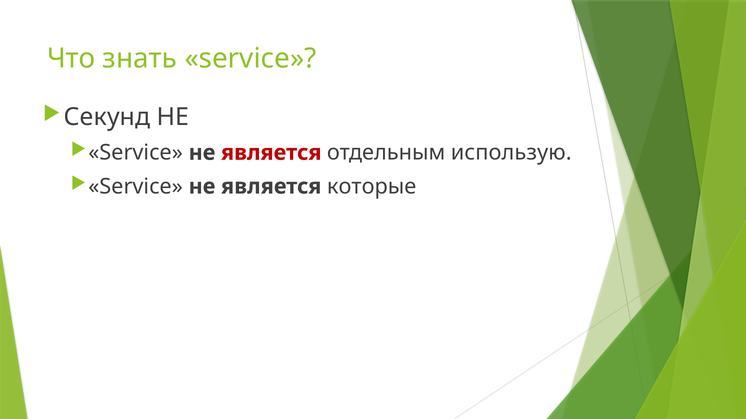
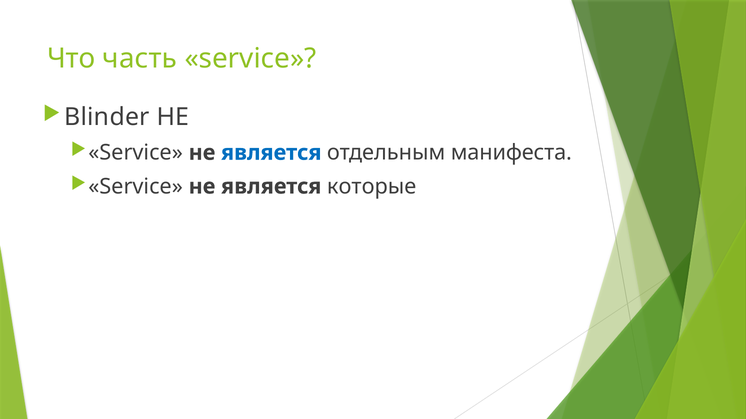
знать: знать -> часть (140, 59)
Секунд: Секунд -> Blinder (107, 117)
является colour: red -> blue (271, 153)
использую: использую -> манифеста (511, 153)
